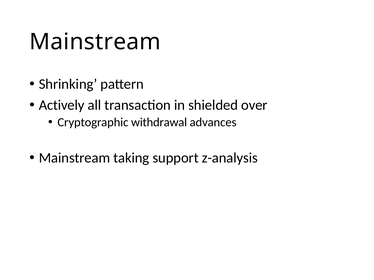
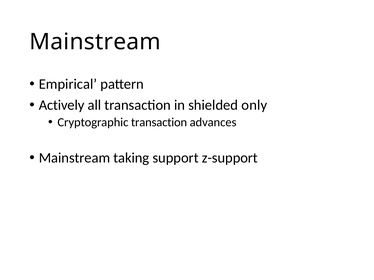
Shrinking: Shrinking -> Empirical (68, 84)
over: over -> only (254, 105)
Cryptographic withdrawal: withdrawal -> transaction (159, 122)
z-analysis: z-analysis -> z-support (230, 158)
